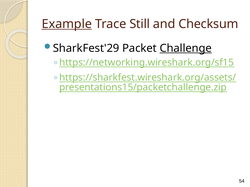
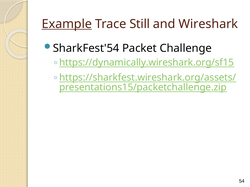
Checksum: Checksum -> Wireshark (208, 24)
SharkFest'29: SharkFest'29 -> SharkFest'54 (86, 48)
Challenge underline: present -> none (186, 48)
https://networking.wireshark.org/sf15: https://networking.wireshark.org/sf15 -> https://dynamically.wireshark.org/sf15 (147, 63)
